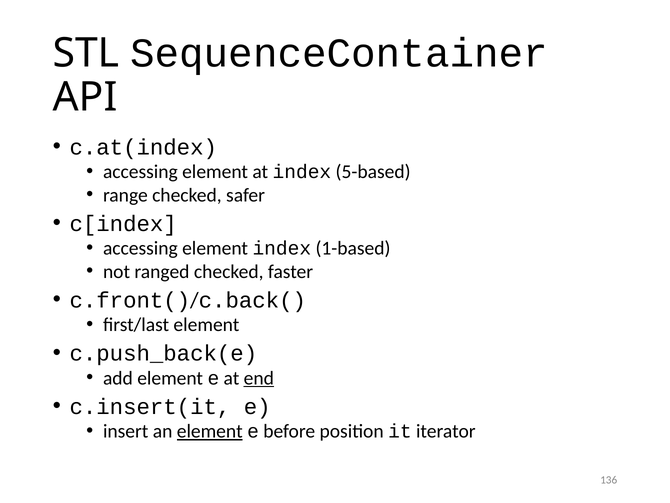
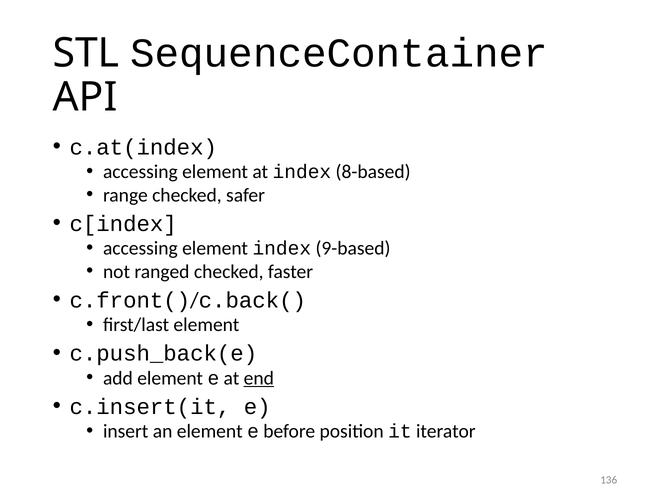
5-based: 5-based -> 8-based (373, 172)
1-based: 1-based -> 9-based (353, 248)
element underline: present -> none (210, 431)
